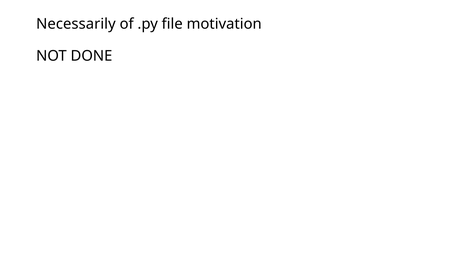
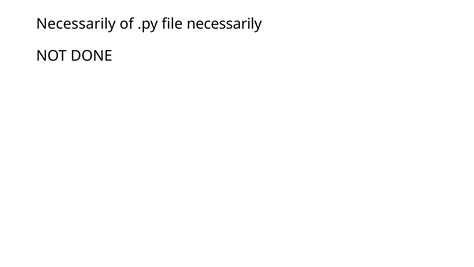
file motivation: motivation -> necessarily (224, 24)
